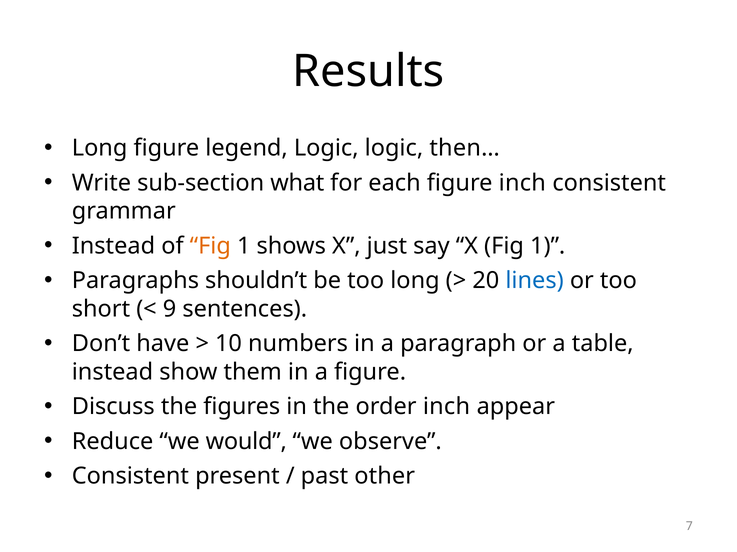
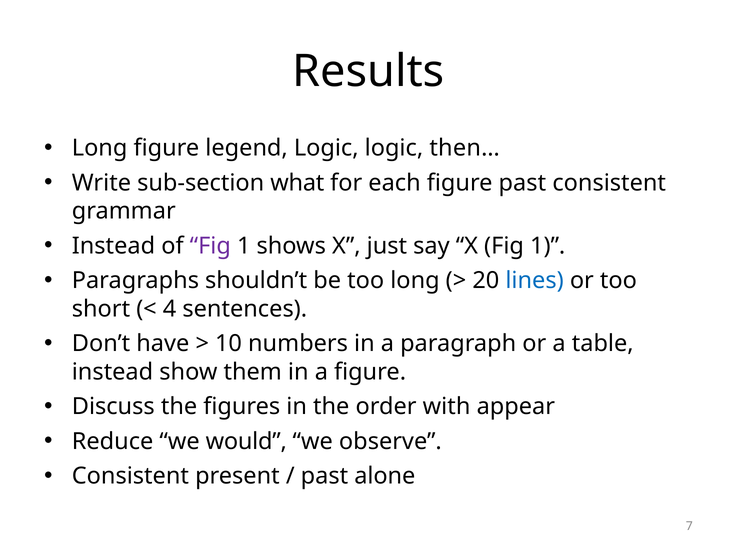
figure inch: inch -> past (522, 183)
Fig colour: orange -> purple (210, 246)
9: 9 -> 4 (170, 309)
order inch: inch -> with (447, 407)
other: other -> alone (385, 477)
